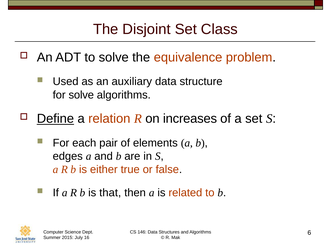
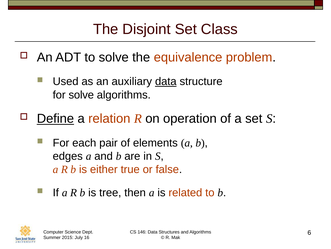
data underline: none -> present (166, 81)
increases: increases -> operation (190, 118)
that: that -> tree (110, 192)
